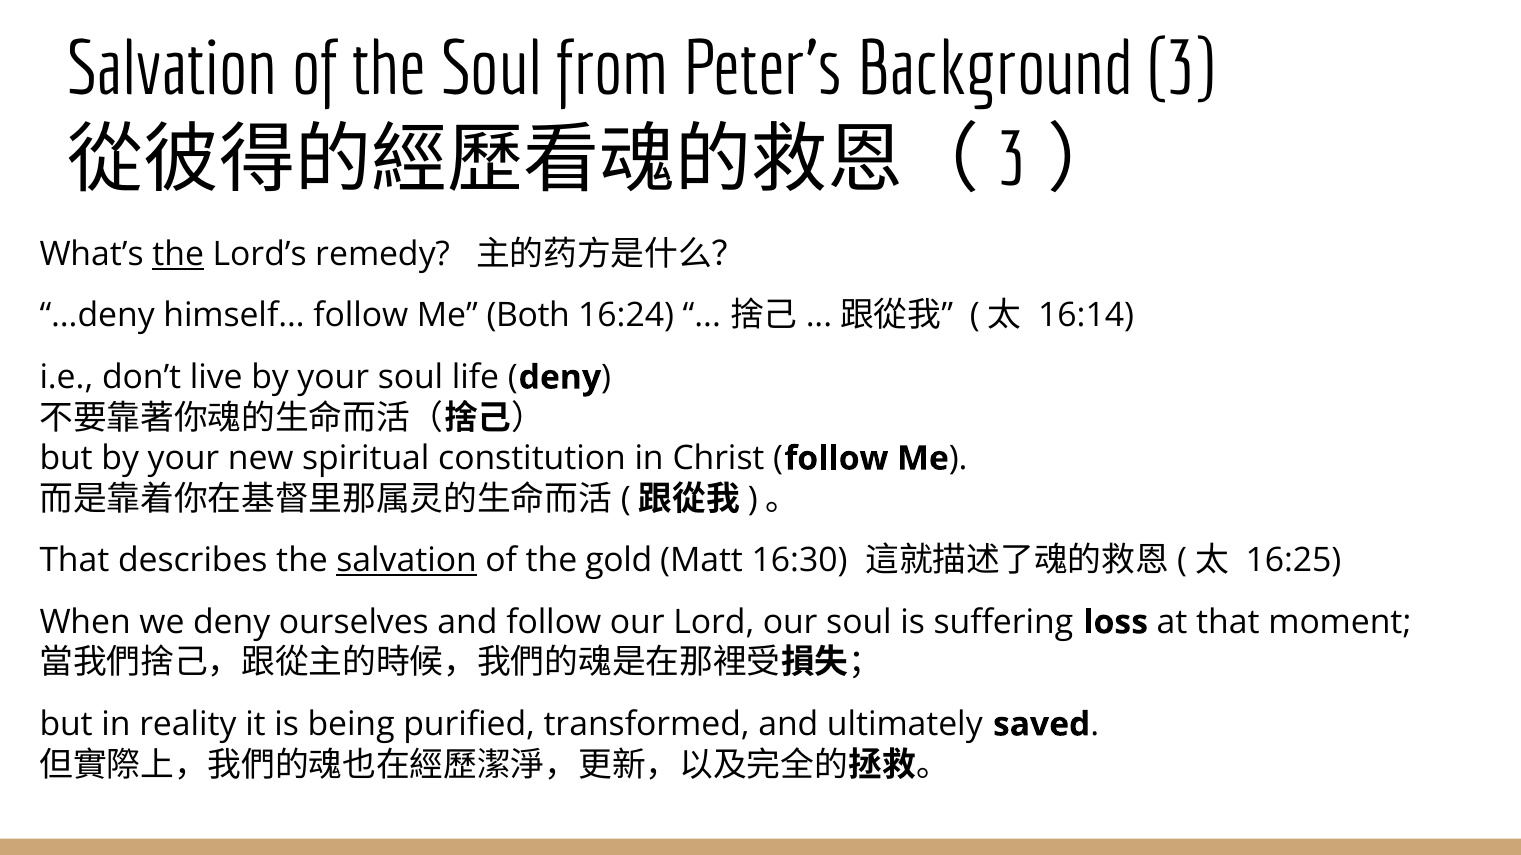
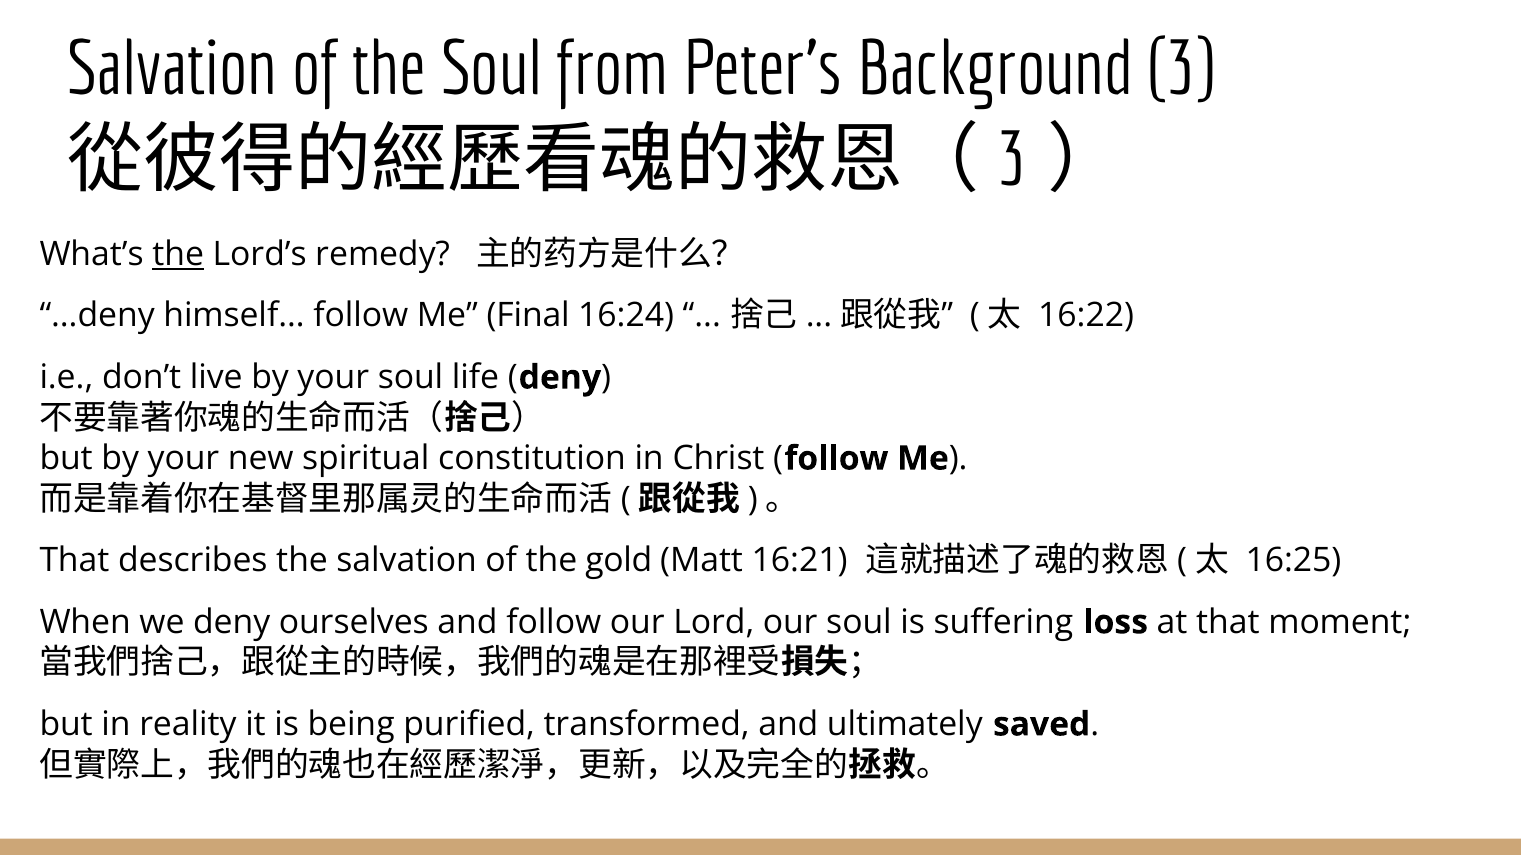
16:14: 16:14 -> 16:22 (1086, 316)
Both: Both -> Final (528, 316)
salvation underline: present -> none (407, 561)
16:30: 16:30 -> 16:21 (800, 561)
